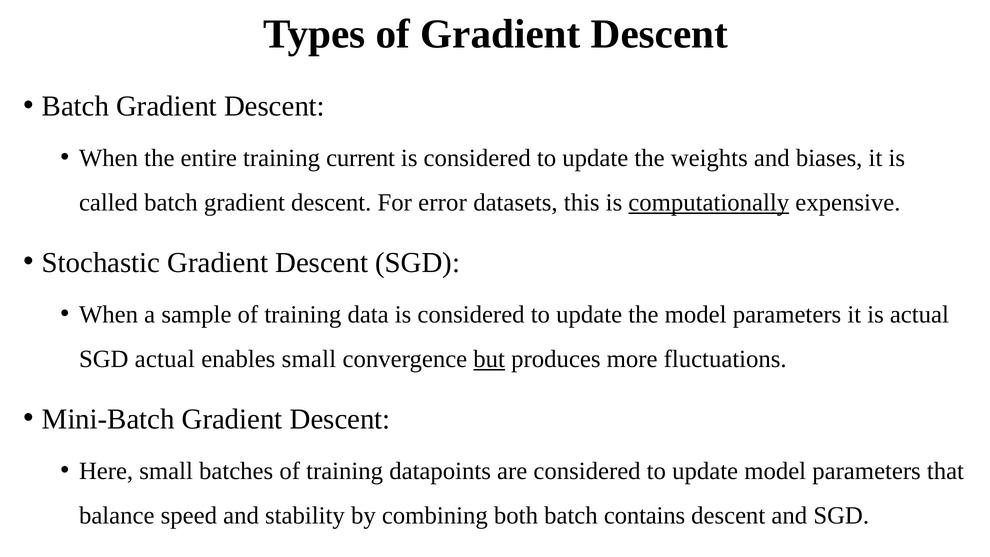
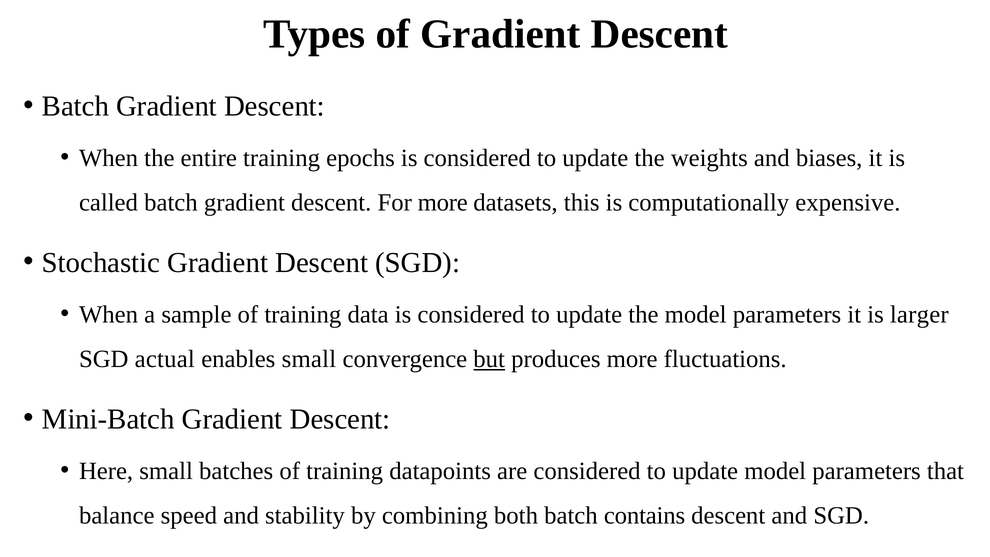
current: current -> epochs (360, 158)
For error: error -> more (443, 202)
computationally underline: present -> none (709, 202)
is actual: actual -> larger (919, 314)
